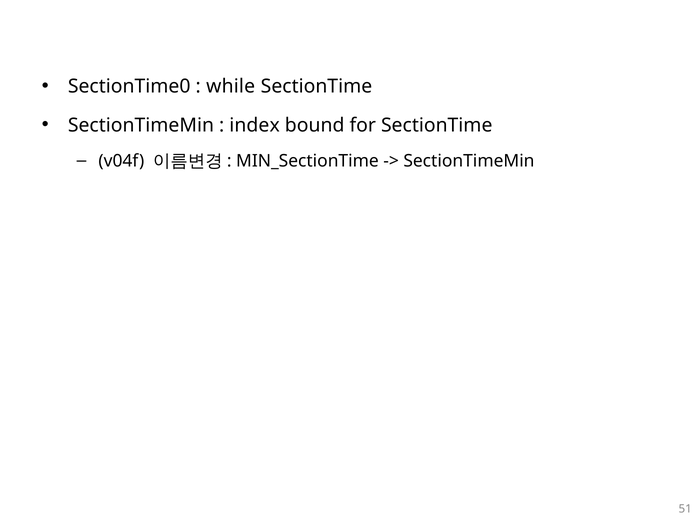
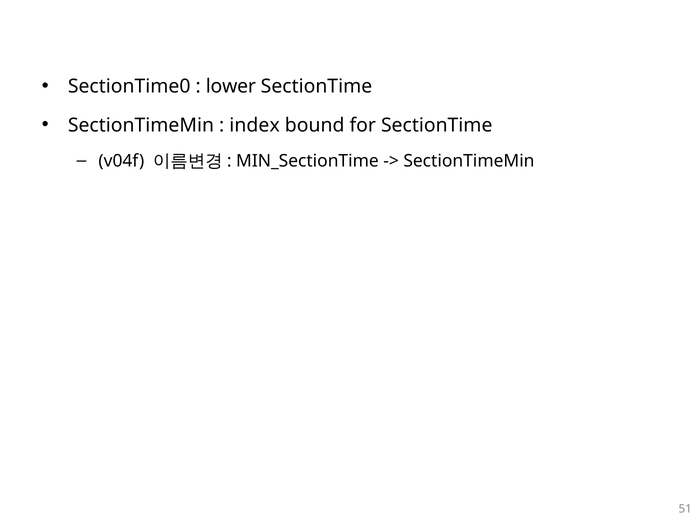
while: while -> lower (231, 86)
